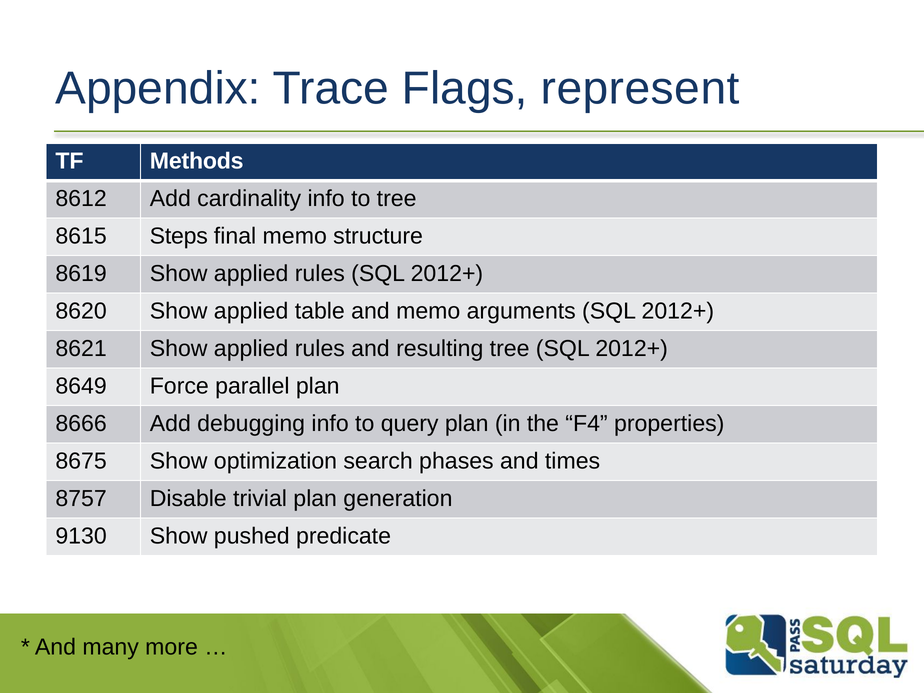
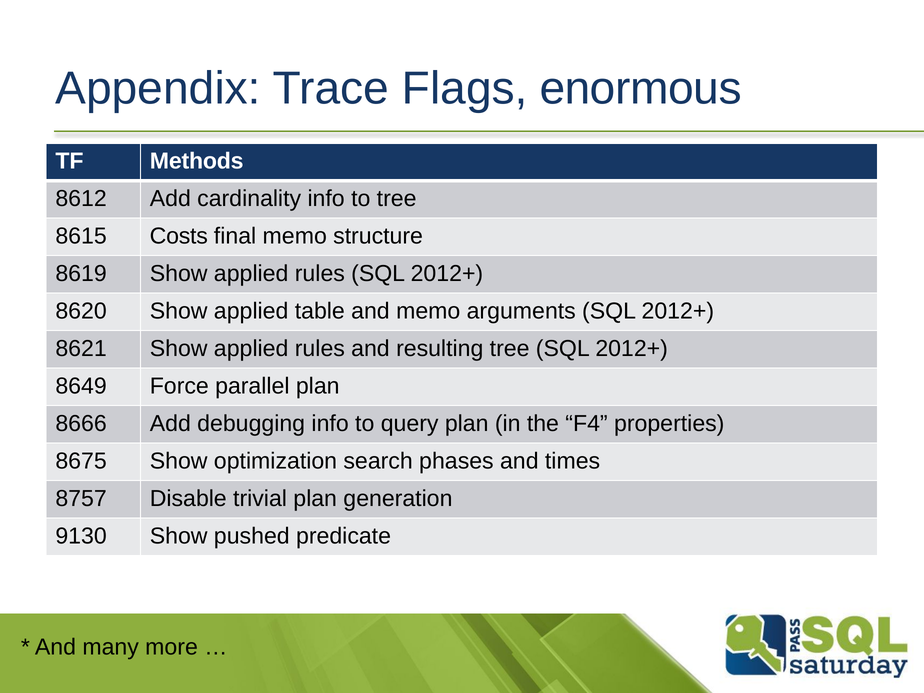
represent: represent -> enormous (641, 89)
Steps: Steps -> Costs (179, 236)
